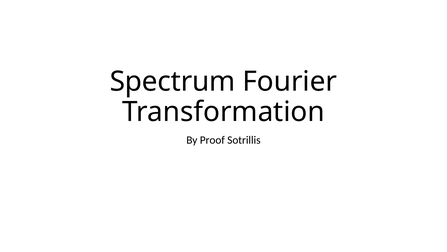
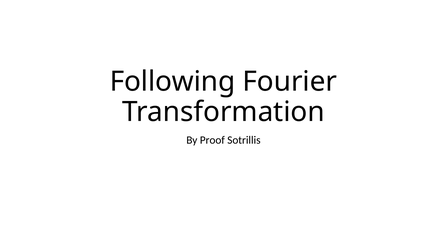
Spectrum: Spectrum -> Following (173, 82)
